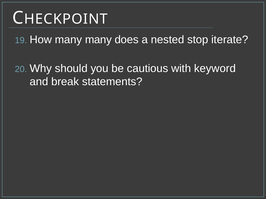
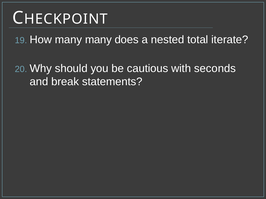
stop: stop -> total (198, 40)
keyword: keyword -> seconds (215, 69)
